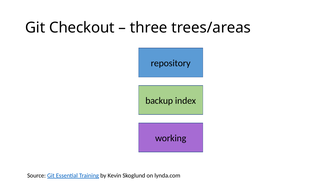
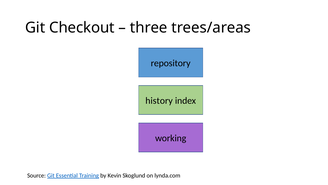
backup: backup -> history (159, 100)
